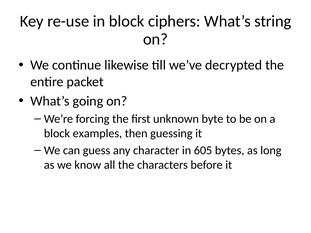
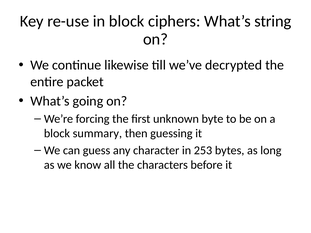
examples: examples -> summary (97, 134)
605: 605 -> 253 (203, 151)
